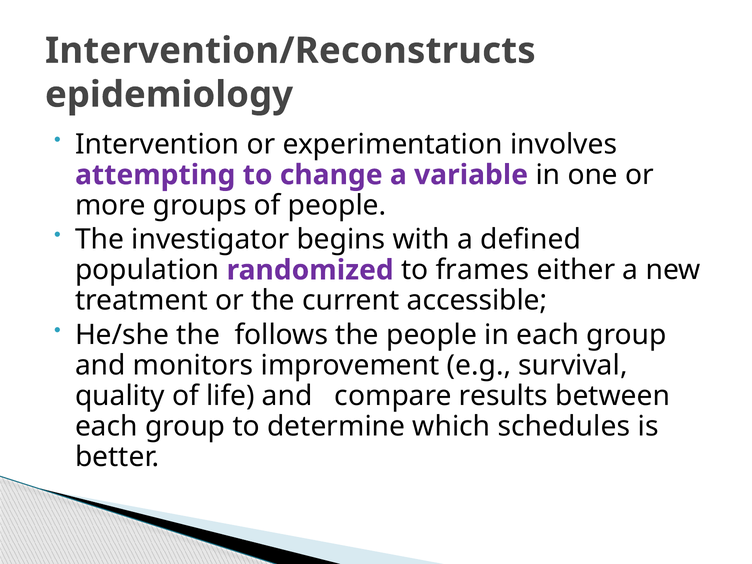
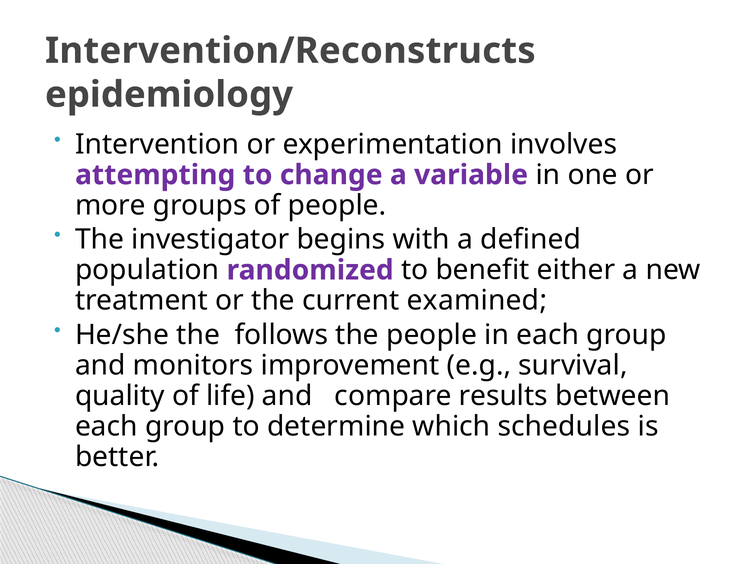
frames: frames -> benefit (483, 270)
accessible: accessible -> examined (477, 301)
